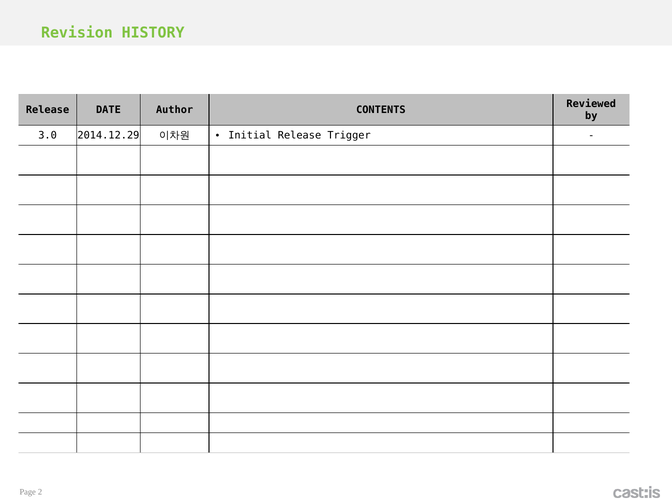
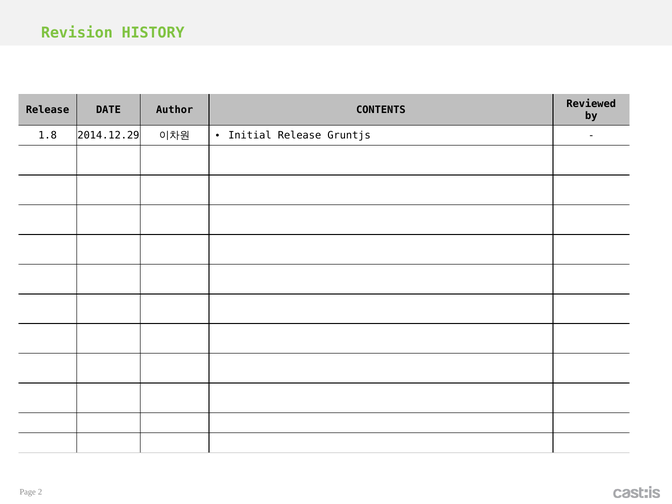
3.0: 3.0 -> 1.8 (48, 135)
Trigger: Trigger -> Gruntjs (349, 135)
